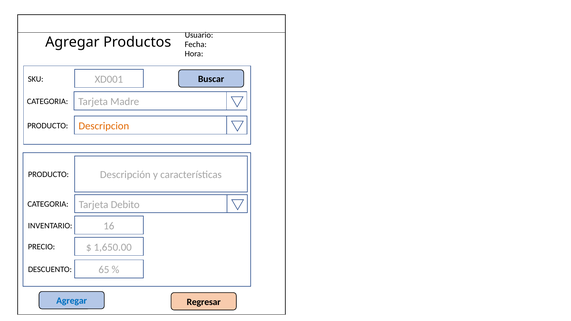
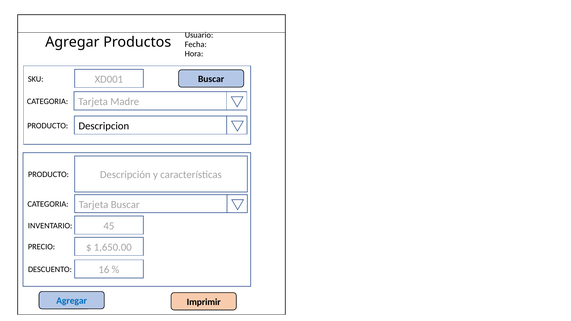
Descripcion colour: orange -> black (104, 126)
Tarjeta Debito: Debito -> Buscar (125, 205)
16: 16 -> 45 (109, 226)
65: 65 -> 16 (104, 270)
Regresar: Regresar -> Imprimir (204, 302)
